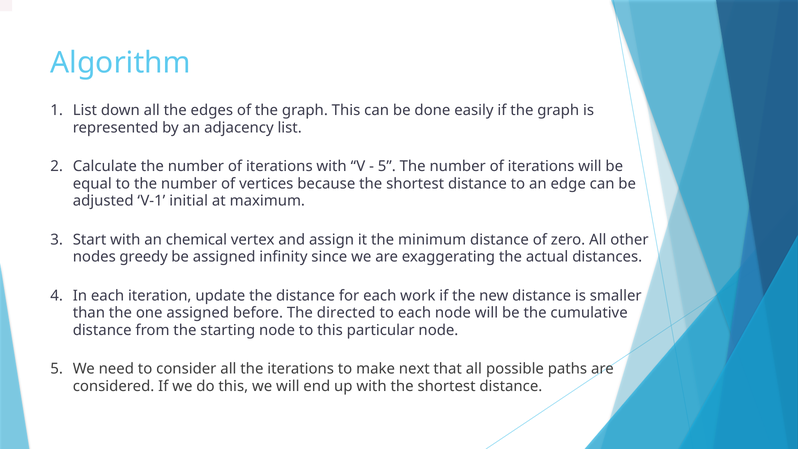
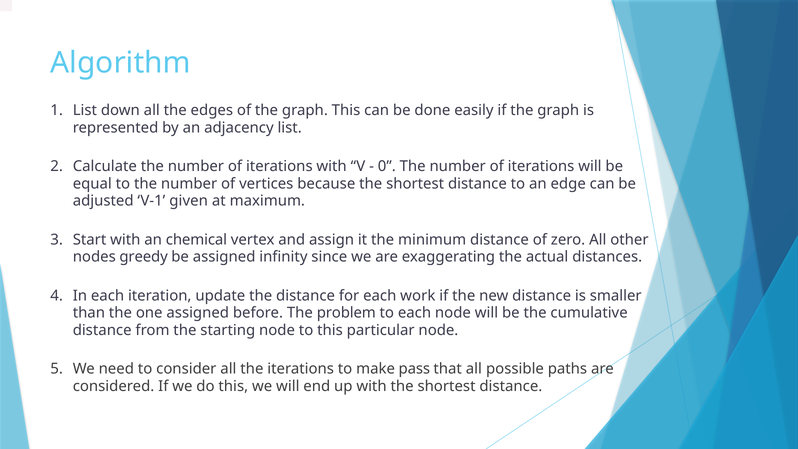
5: 5 -> 0 (387, 166)
initial: initial -> given (189, 201)
directed: directed -> problem (346, 313)
next: next -> pass (414, 369)
